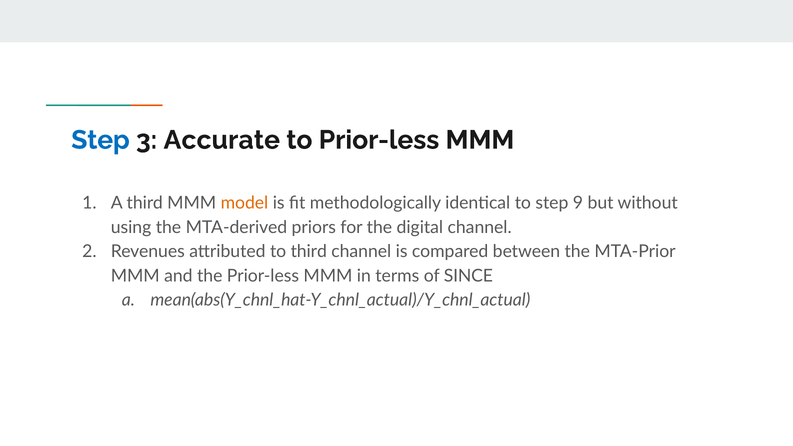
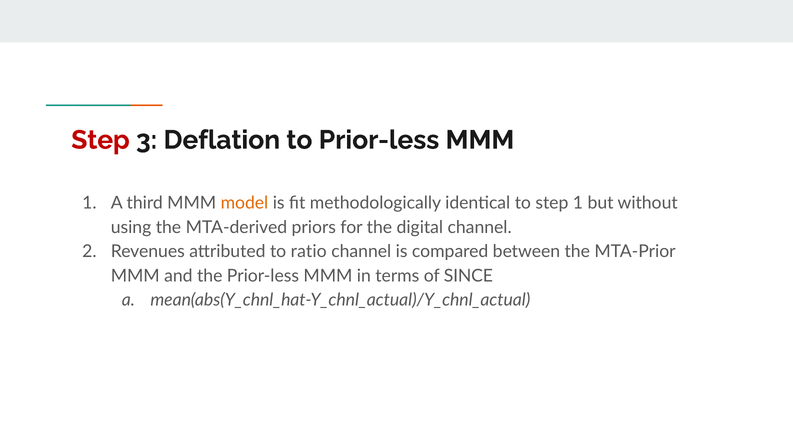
Step colour: blue -> red (100, 140)
Accurate: Accurate -> Deflation (222, 140)
step 9: 9 -> 1 (578, 203)
to third: third -> ratio (309, 252)
